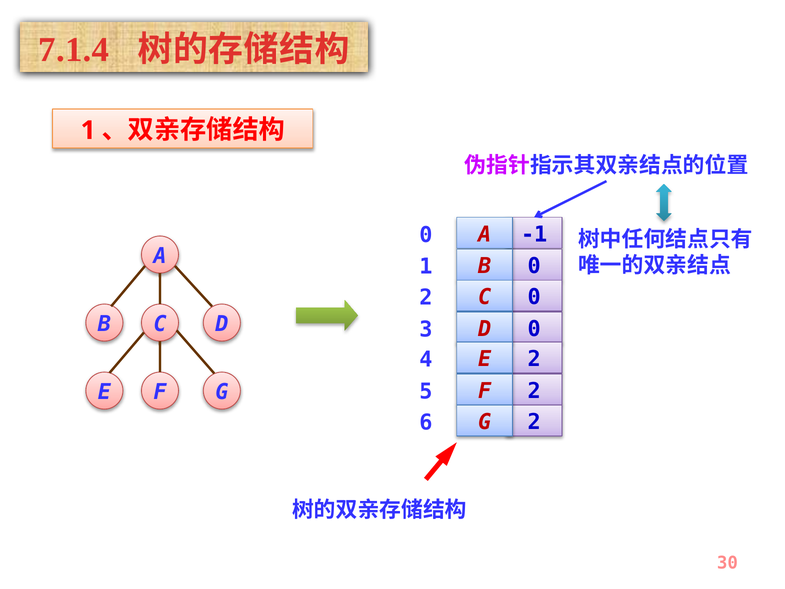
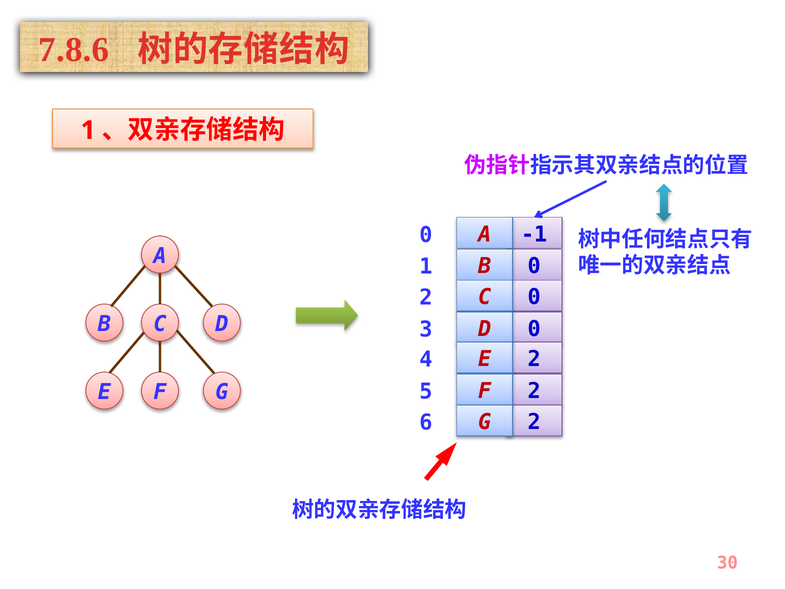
7.1.4: 7.1.4 -> 7.8.6 (74, 50)
